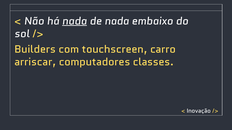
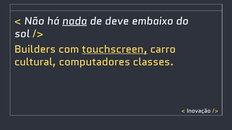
de nada: nada -> deve (117, 21)
touchscreen underline: none -> present (115, 49)
arriscar: arriscar -> cultural (35, 62)
